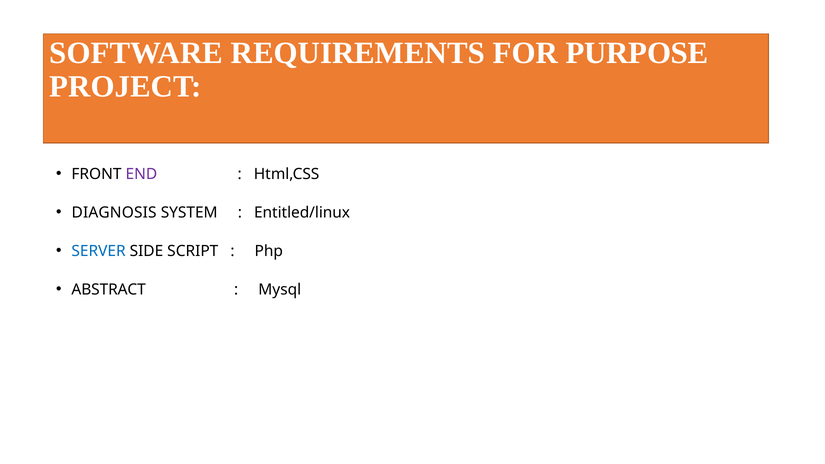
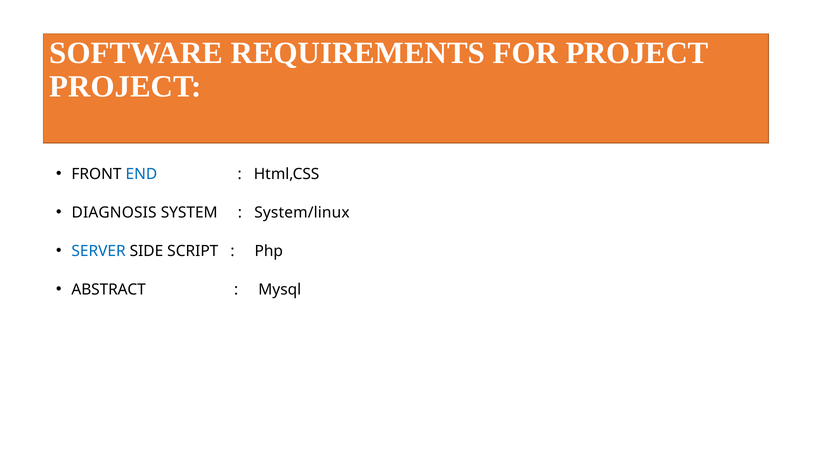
FOR PURPOSE: PURPOSE -> PROJECT (637, 53)
END colour: purple -> blue (141, 174)
Entitled/linux: Entitled/linux -> System/linux (302, 213)
